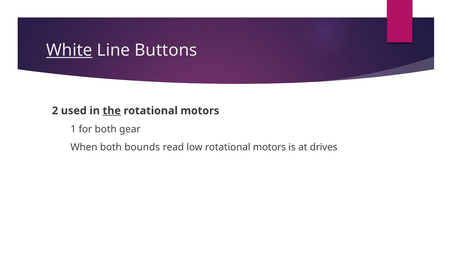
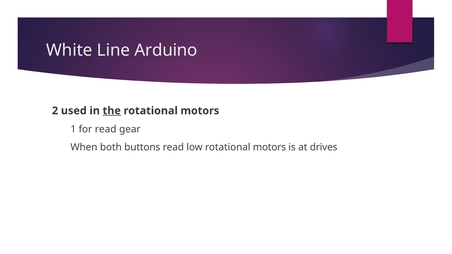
White underline: present -> none (69, 50)
Buttons: Buttons -> Arduino (166, 50)
for both: both -> read (106, 129)
bounds: bounds -> buttons (142, 147)
